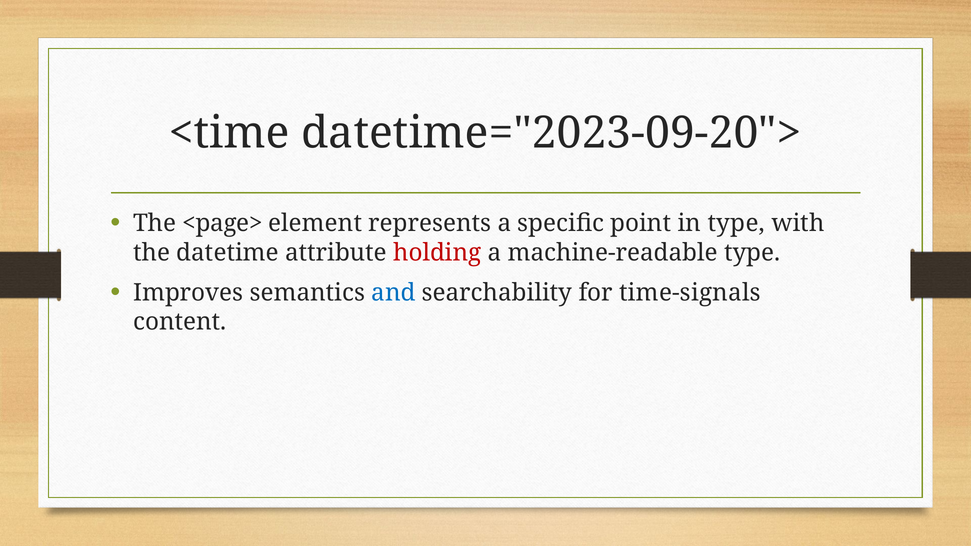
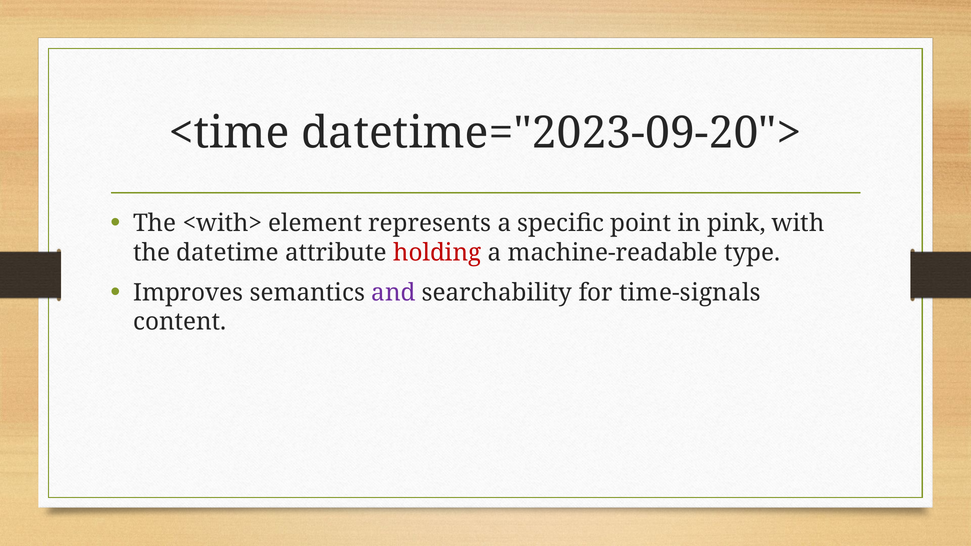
<page>: <page> -> <with> (222, 224)
in type: type -> pink (736, 224)
and colour: blue -> purple (393, 293)
